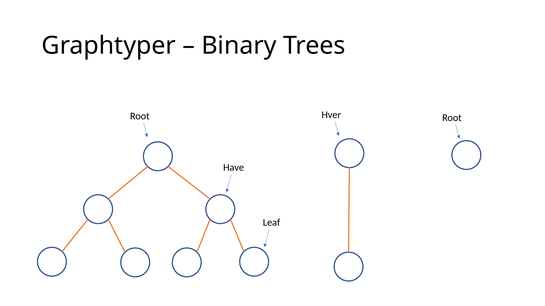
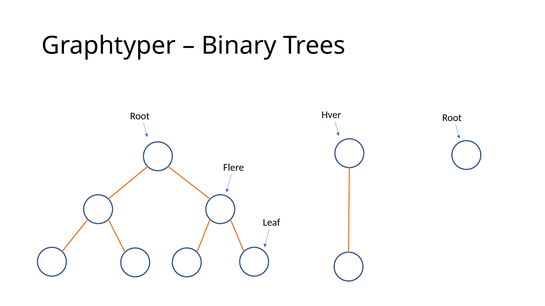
Have: Have -> Flere (234, 168)
